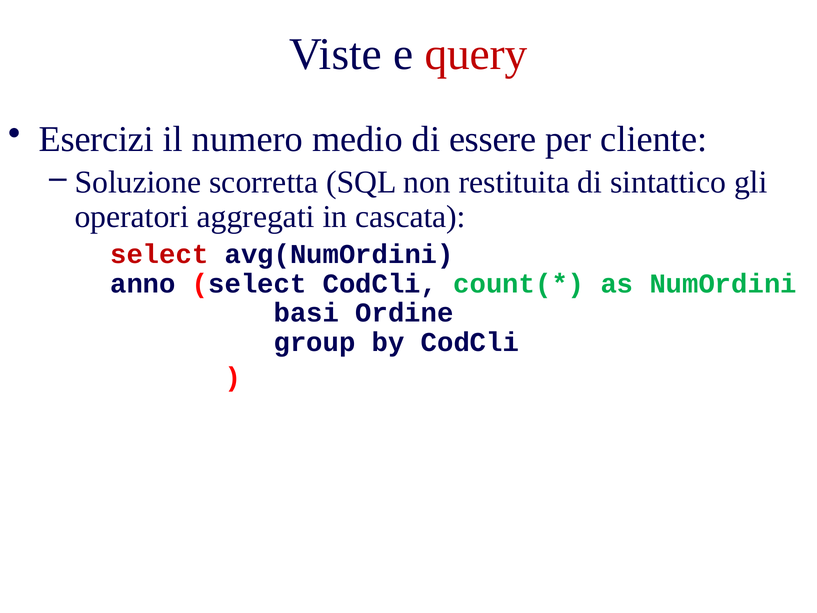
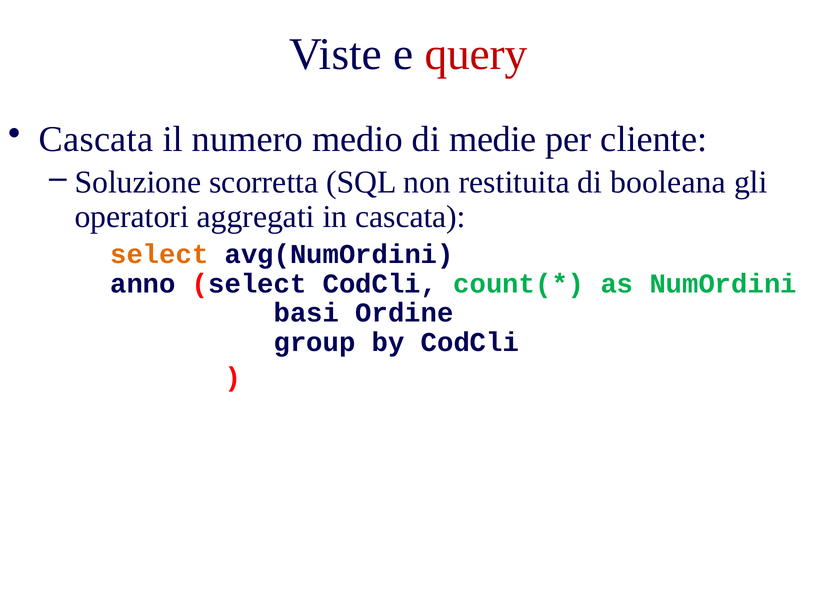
Esercizi: Esercizi -> Cascata (96, 139)
essere: essere -> medie (493, 139)
sintattico: sintattico -> booleana (668, 182)
select colour: red -> orange (159, 254)
